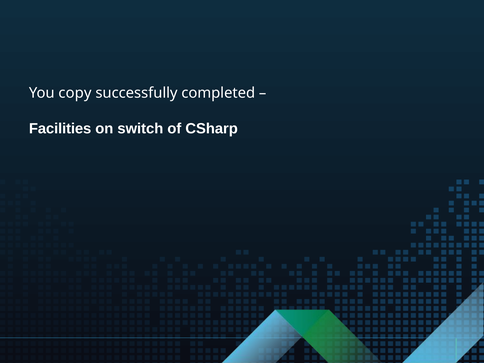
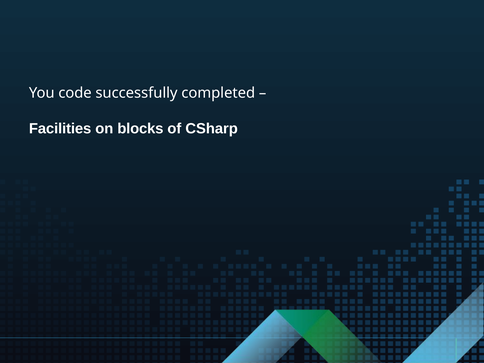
copy: copy -> code (75, 93)
switch: switch -> blocks (140, 128)
